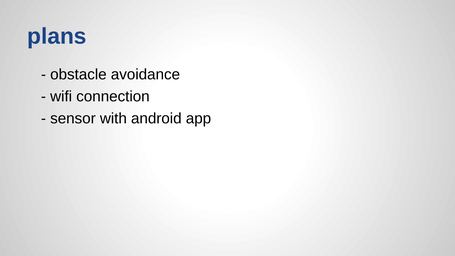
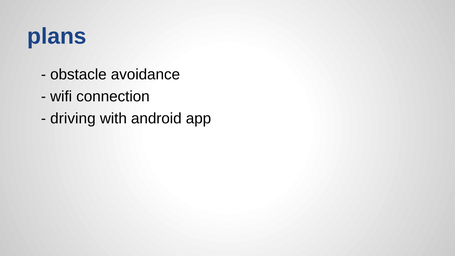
sensor: sensor -> driving (73, 118)
